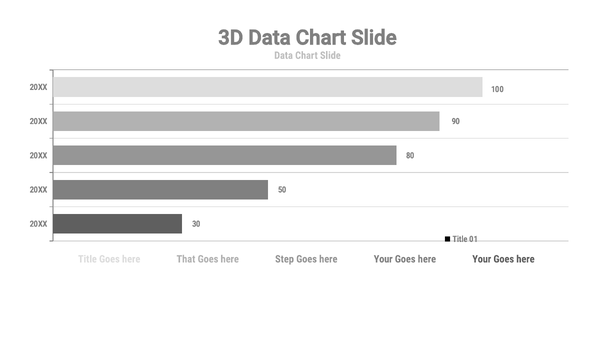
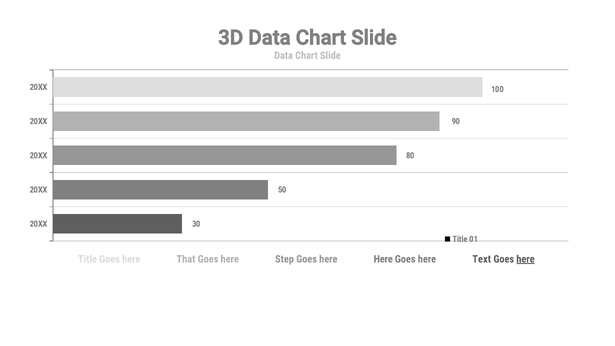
Your: Your -> Here (383, 259)
Your: Your -> Text (482, 259)
here underline: none -> present (525, 259)
